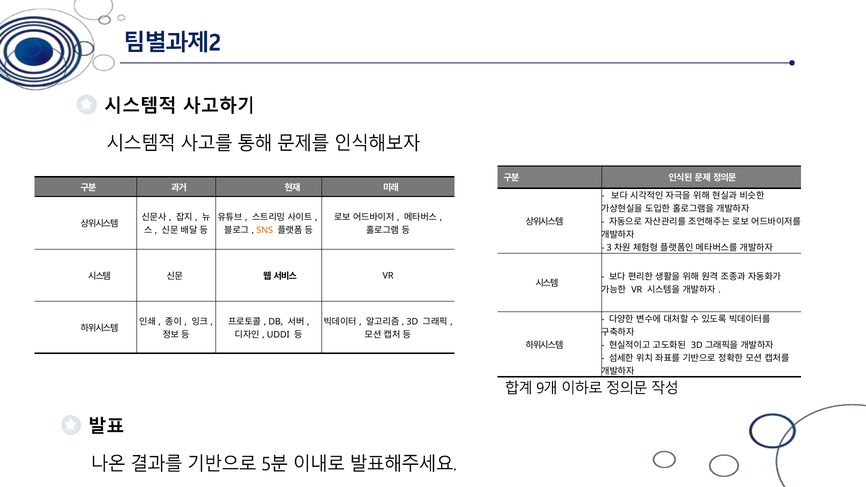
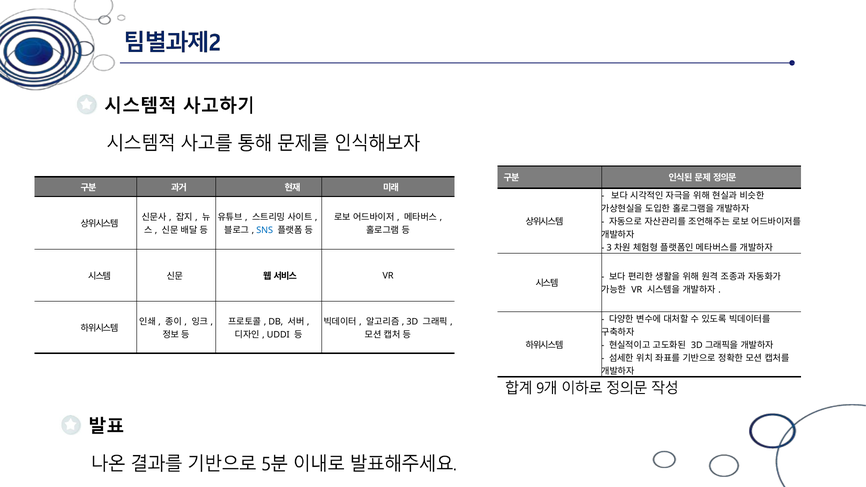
SNS colour: orange -> blue (265, 230)
